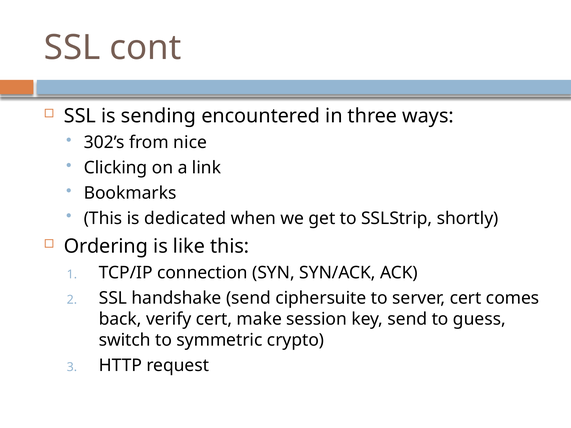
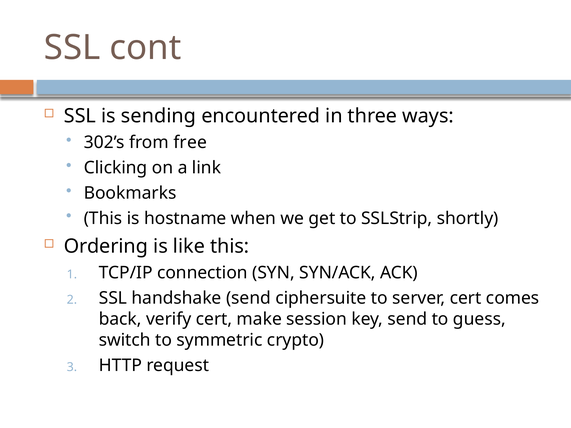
nice: nice -> free (190, 143)
dedicated: dedicated -> hostname (185, 218)
